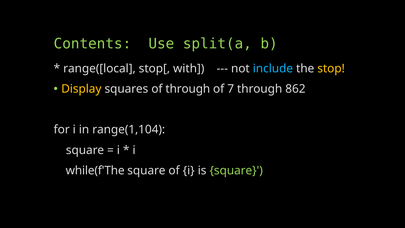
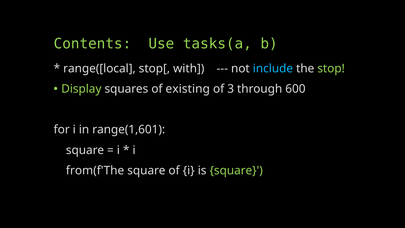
split(a: split(a -> tasks(a (217, 44)
stop colour: yellow -> light green (331, 69)
Display colour: yellow -> light green (81, 89)
of through: through -> existing (188, 89)
7: 7 -> 3 (231, 89)
862: 862 -> 600 (295, 89)
range(1,104: range(1,104 -> range(1,601 (129, 130)
while(f'The: while(f'The -> from(f'The (95, 170)
